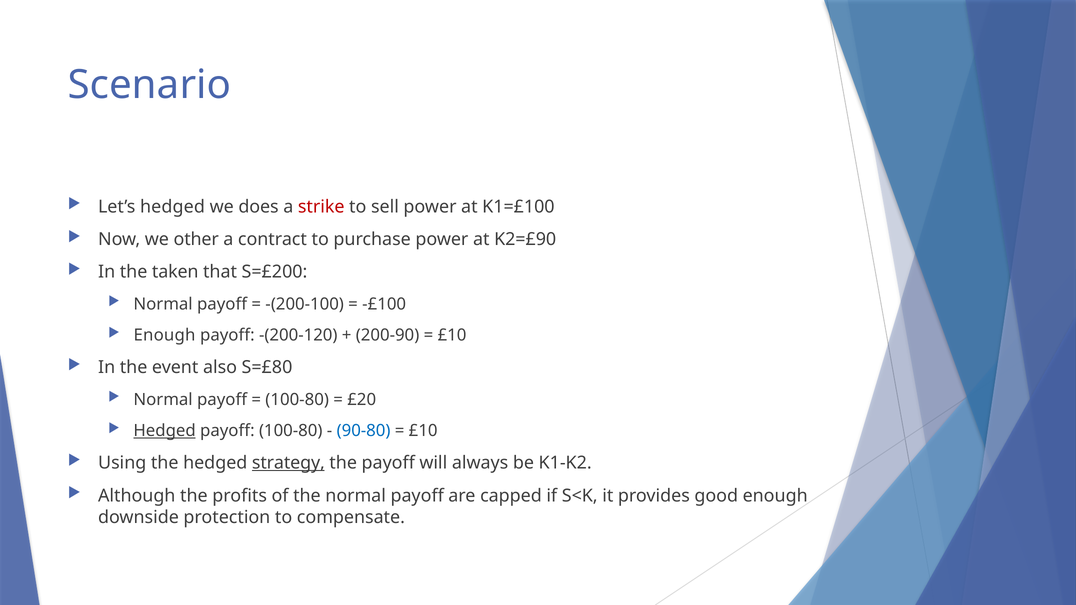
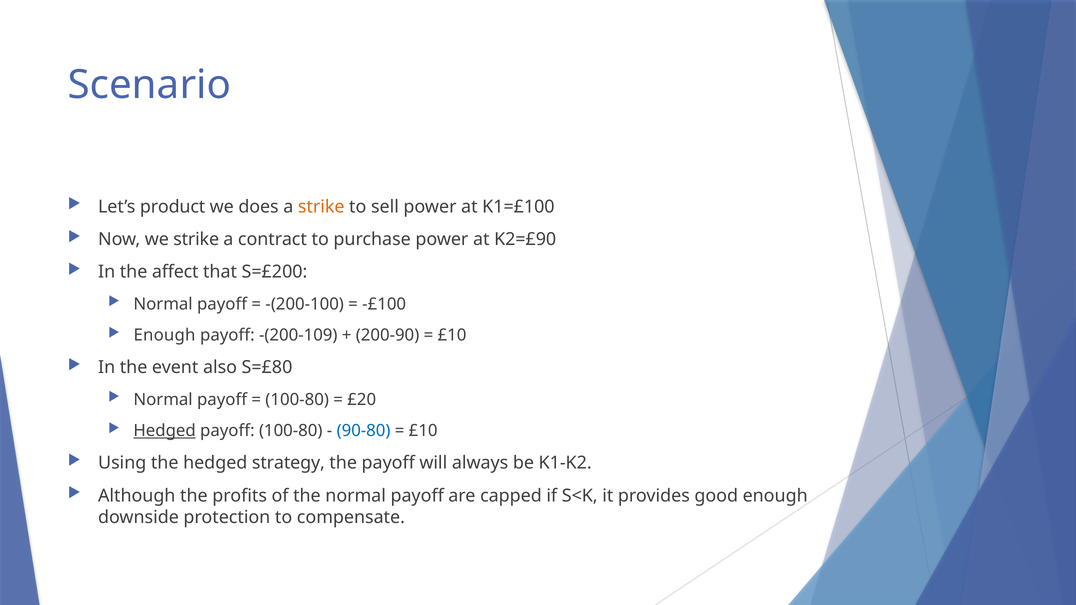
Let’s hedged: hedged -> product (173, 207)
strike colour: red -> orange (321, 207)
we other: other -> strike (196, 239)
taken: taken -> affect (175, 272)
-(200-120: -(200-120 -> -(200-109 (298, 336)
strategy underline: present -> none (288, 463)
